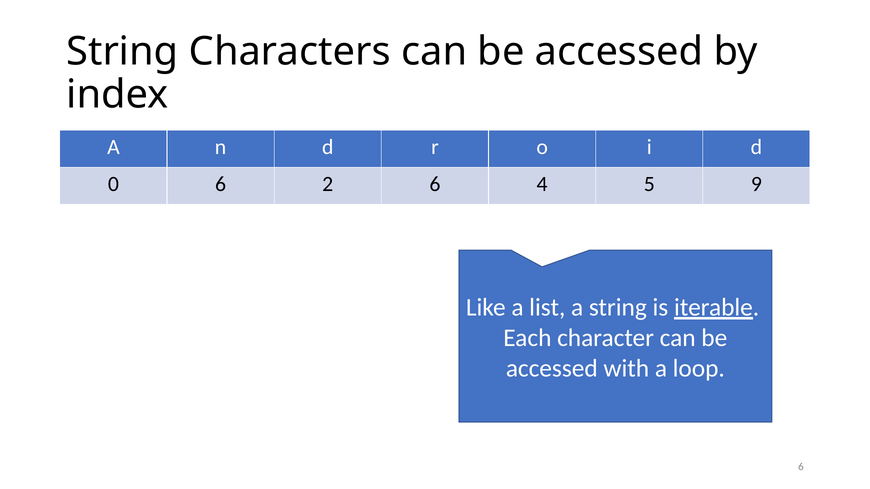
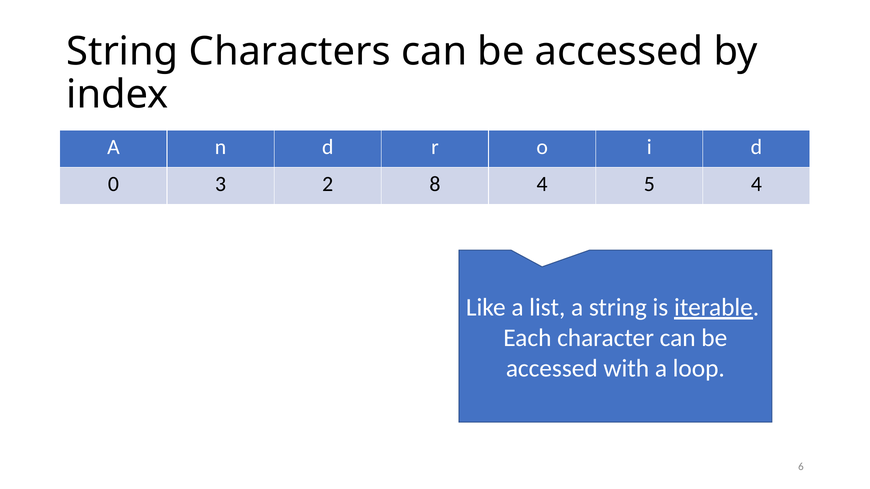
0 6: 6 -> 3 (221, 184)
2 6: 6 -> 8 (435, 184)
5 9: 9 -> 4 (756, 184)
